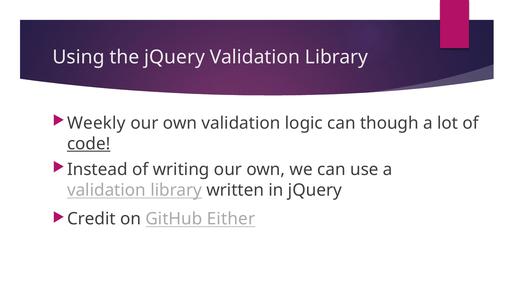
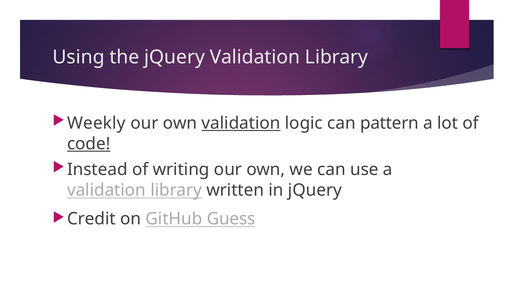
validation underline: none -> present (241, 123)
though: though -> pattern (389, 123)
Either: Either -> Guess (231, 219)
